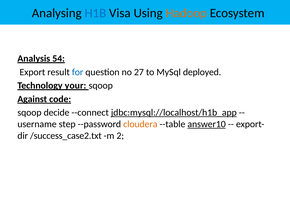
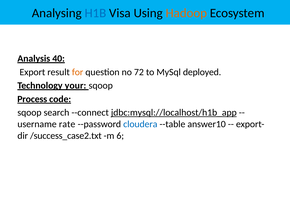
54: 54 -> 40 (59, 59)
for colour: blue -> orange (78, 72)
27: 27 -> 72 (139, 72)
Against: Against -> Process (32, 99)
decide: decide -> search (56, 113)
step: step -> rate (67, 124)
cloudera colour: orange -> blue (140, 124)
answer10 underline: present -> none (207, 124)
2: 2 -> 6 (120, 136)
